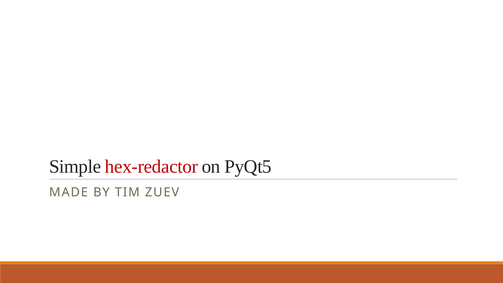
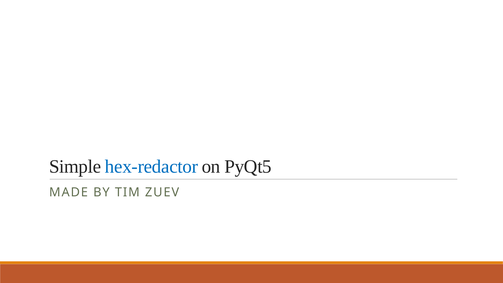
hex-redactor colour: red -> blue (152, 166)
